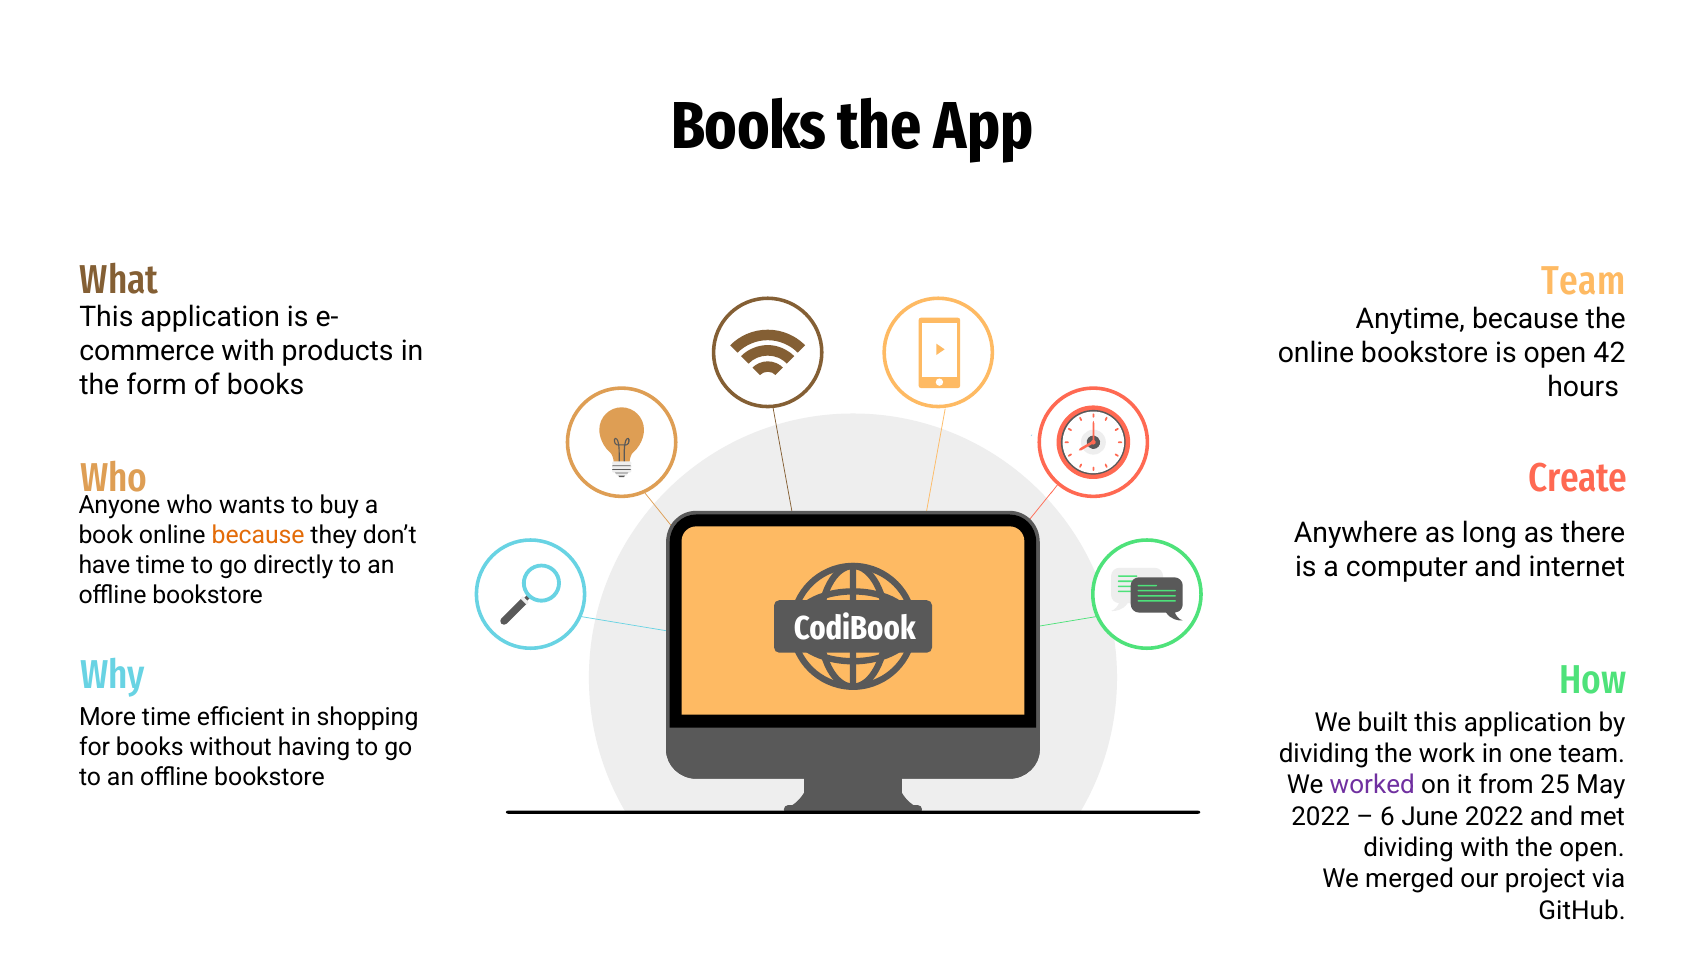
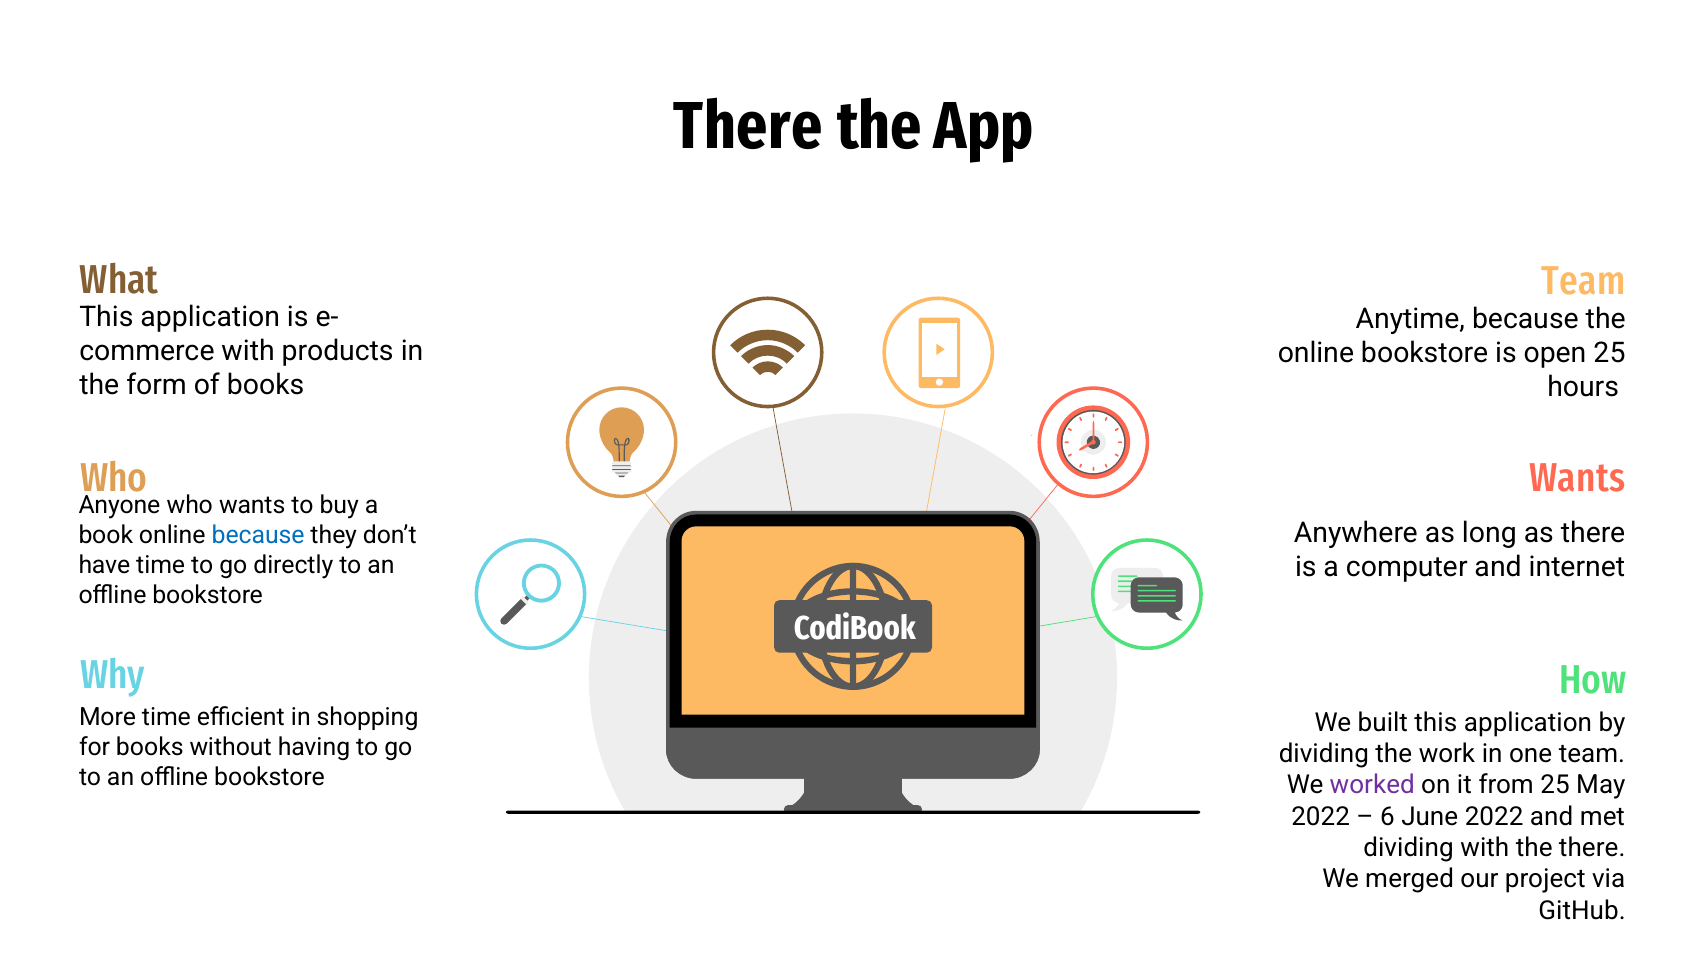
Books: Books -> There (748, 127)
open 42: 42 -> 25 (1609, 353)
Create: Create -> Wants (1577, 478)
because colour: orange -> blue (258, 535)
the open: open -> there (1592, 848)
